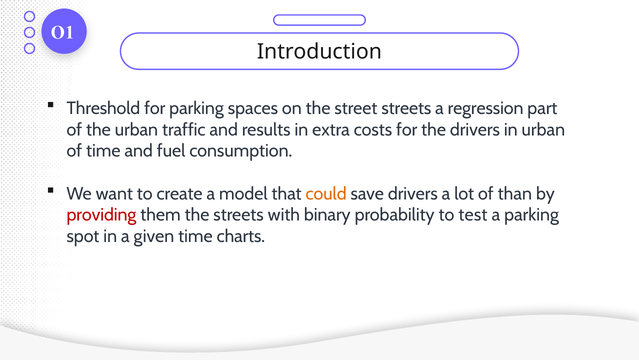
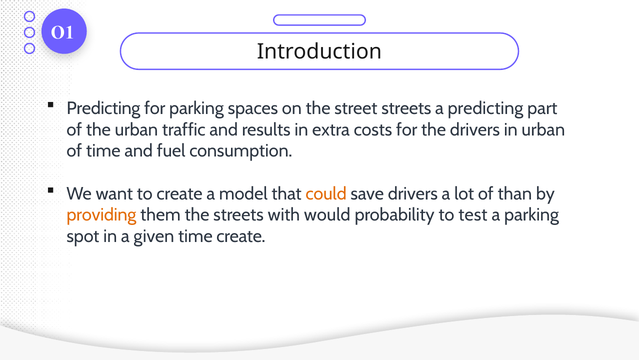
Threshold: Threshold -> Predicting (103, 108)
a regression: regression -> predicting (485, 108)
providing colour: red -> orange (101, 215)
binary: binary -> would (327, 215)
time charts: charts -> create (241, 236)
